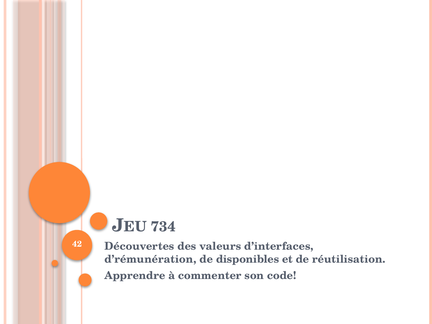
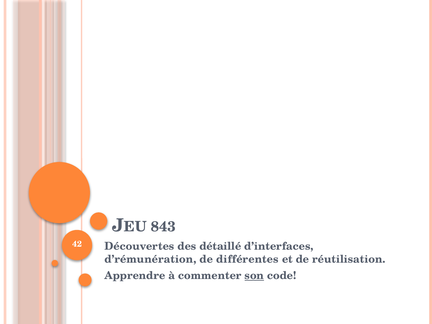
734: 734 -> 843 (163, 227)
valeurs: valeurs -> détaillé (220, 246)
disponibles: disponibles -> différentes (247, 259)
son underline: none -> present (254, 276)
